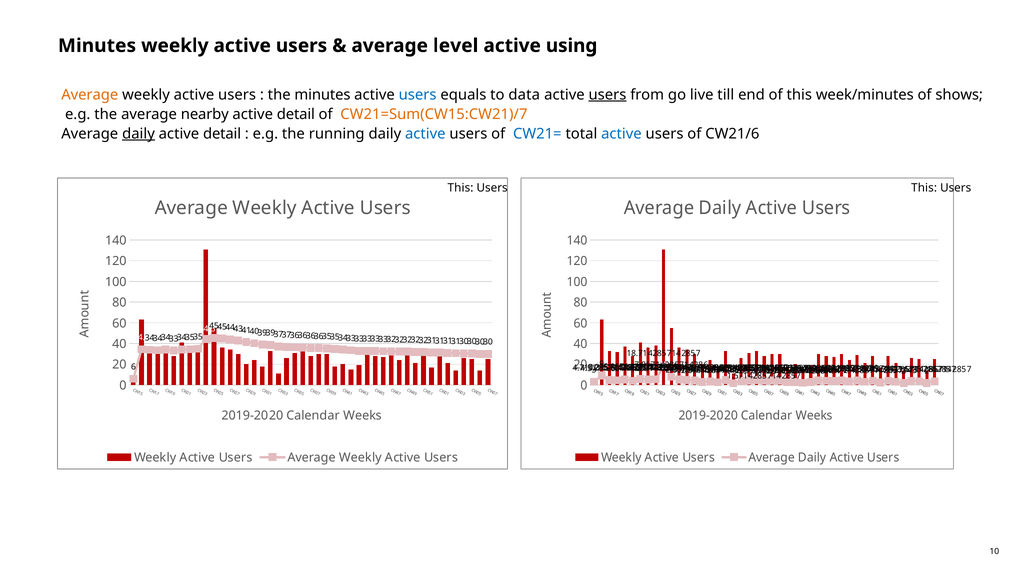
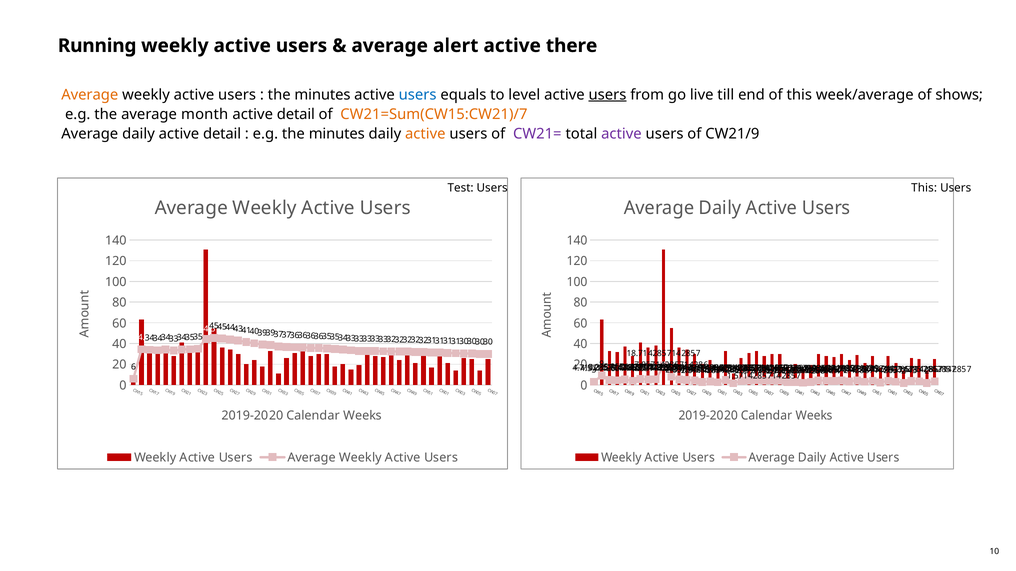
Minutes: Minutes -> Running (97, 46)
level: level -> alert (456, 46)
using: using -> there (572, 46)
data: data -> level (524, 95)
week/minutes: week/minutes -> week/average (865, 95)
nearby: nearby -> month (205, 114)
daily underline: present -> none (139, 134)
e.g the running: running -> minutes (337, 134)
active colour: blue -> orange (425, 134)
CW21= colour: blue -> purple (537, 134)
active colour: blue -> purple (621, 134)
CW21/6: CW21/6 -> CW21/9 (732, 134)
This: This -> Test (461, 188)
